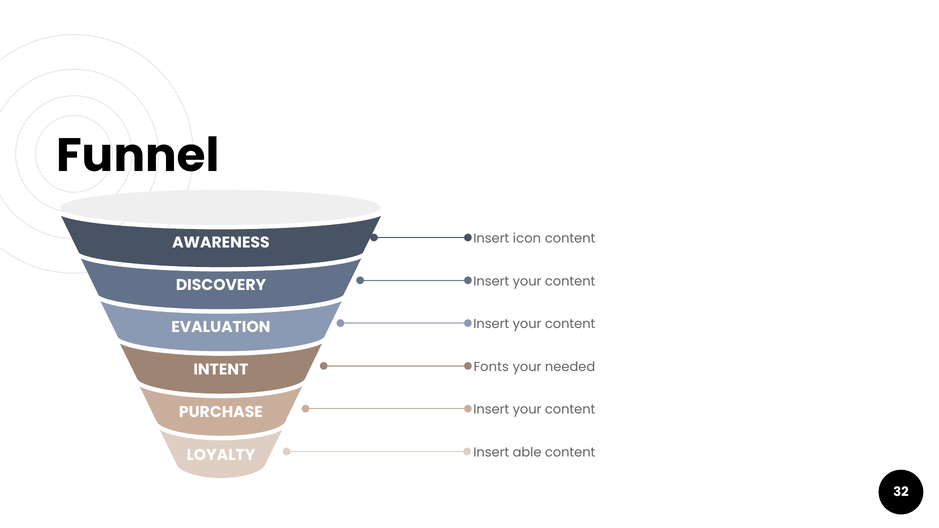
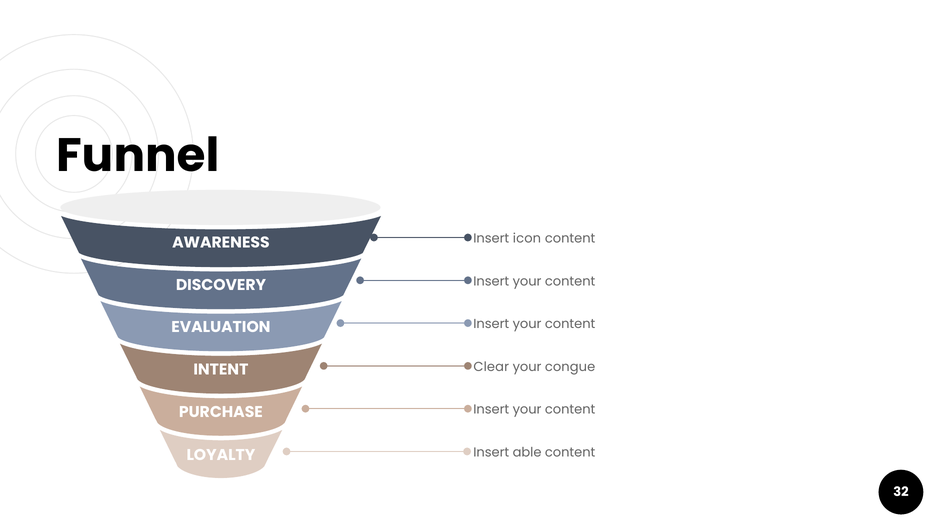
Fonts: Fonts -> Clear (491, 367)
needed: needed -> congue (570, 367)
